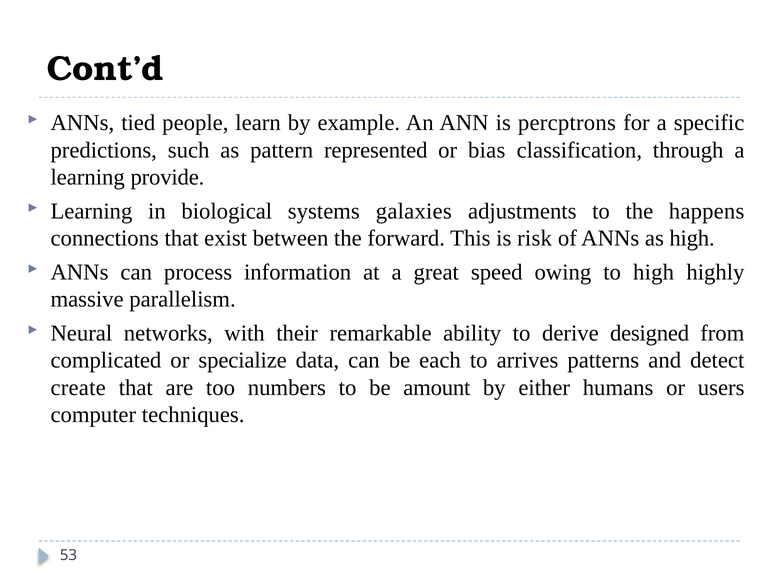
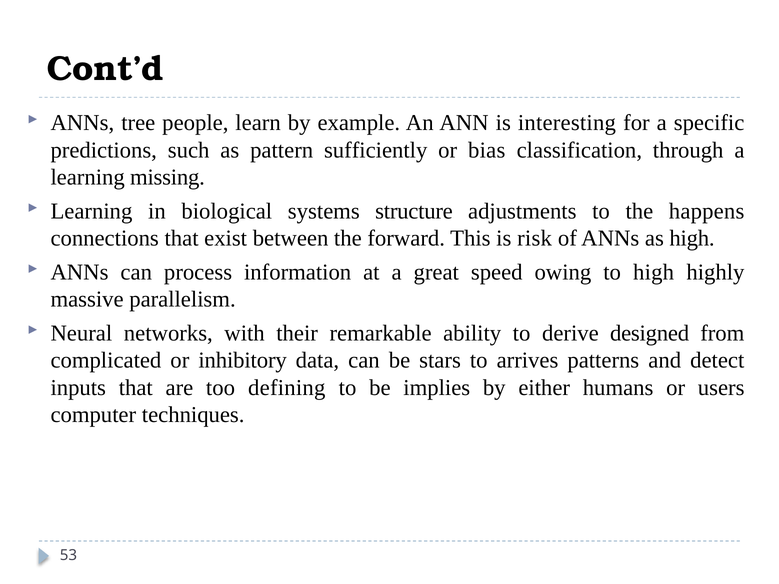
tied: tied -> tree (138, 123)
percptrons: percptrons -> interesting (567, 123)
represented: represented -> sufficiently (376, 150)
provide: provide -> missing (167, 177)
galaxies: galaxies -> structure (414, 211)
specialize: specialize -> inhibitory (243, 361)
each: each -> stars (440, 361)
create: create -> inputs (78, 388)
numbers: numbers -> defining (287, 388)
amount: amount -> implies (437, 388)
